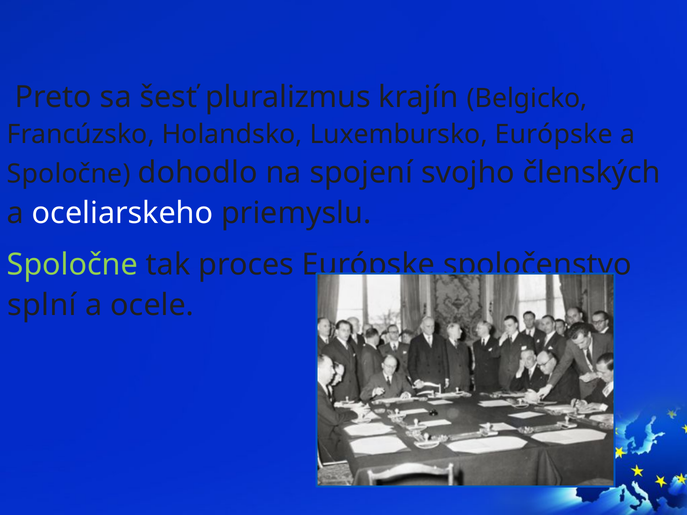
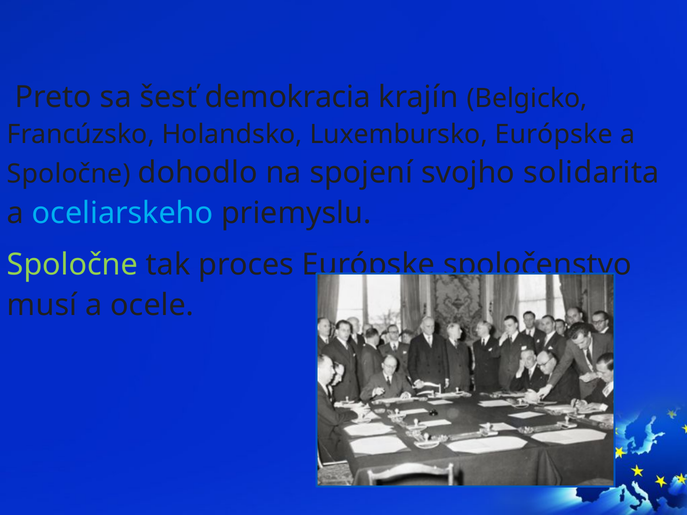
pluralizmus: pluralizmus -> demokracia (288, 97)
členských: členských -> solidarita (592, 173)
oceliarskeho colour: white -> light blue (123, 213)
splní: splní -> musí (42, 305)
